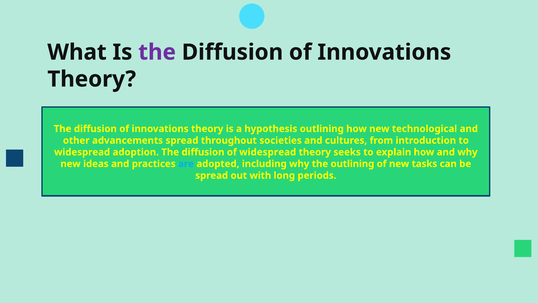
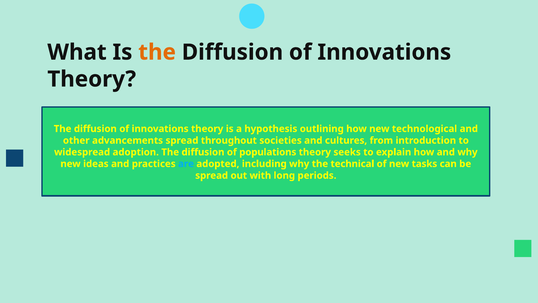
the colour: purple -> orange (157, 52)
of widespread: widespread -> populations (268, 152)
the outlining: outlining -> technical (352, 164)
